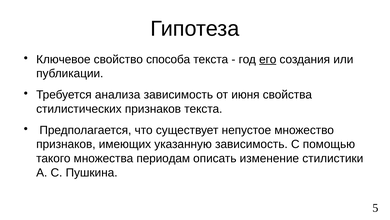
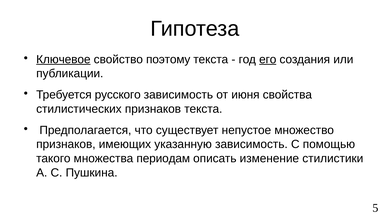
Ключевое underline: none -> present (63, 59)
способа: способа -> поэтому (168, 59)
анализа: анализа -> русского (118, 94)
